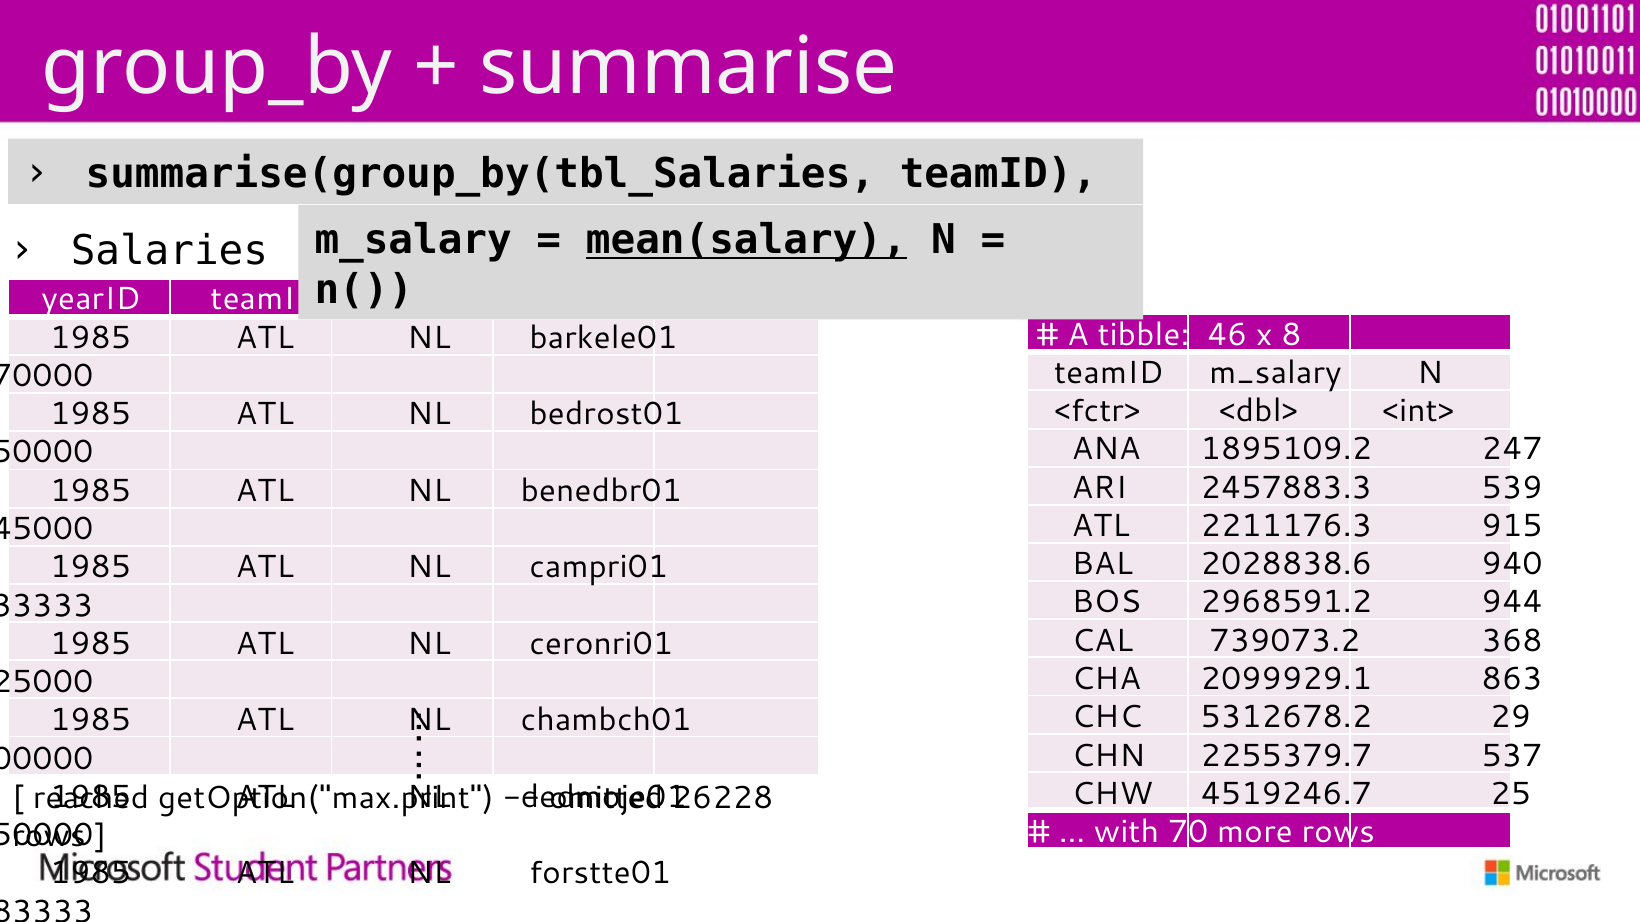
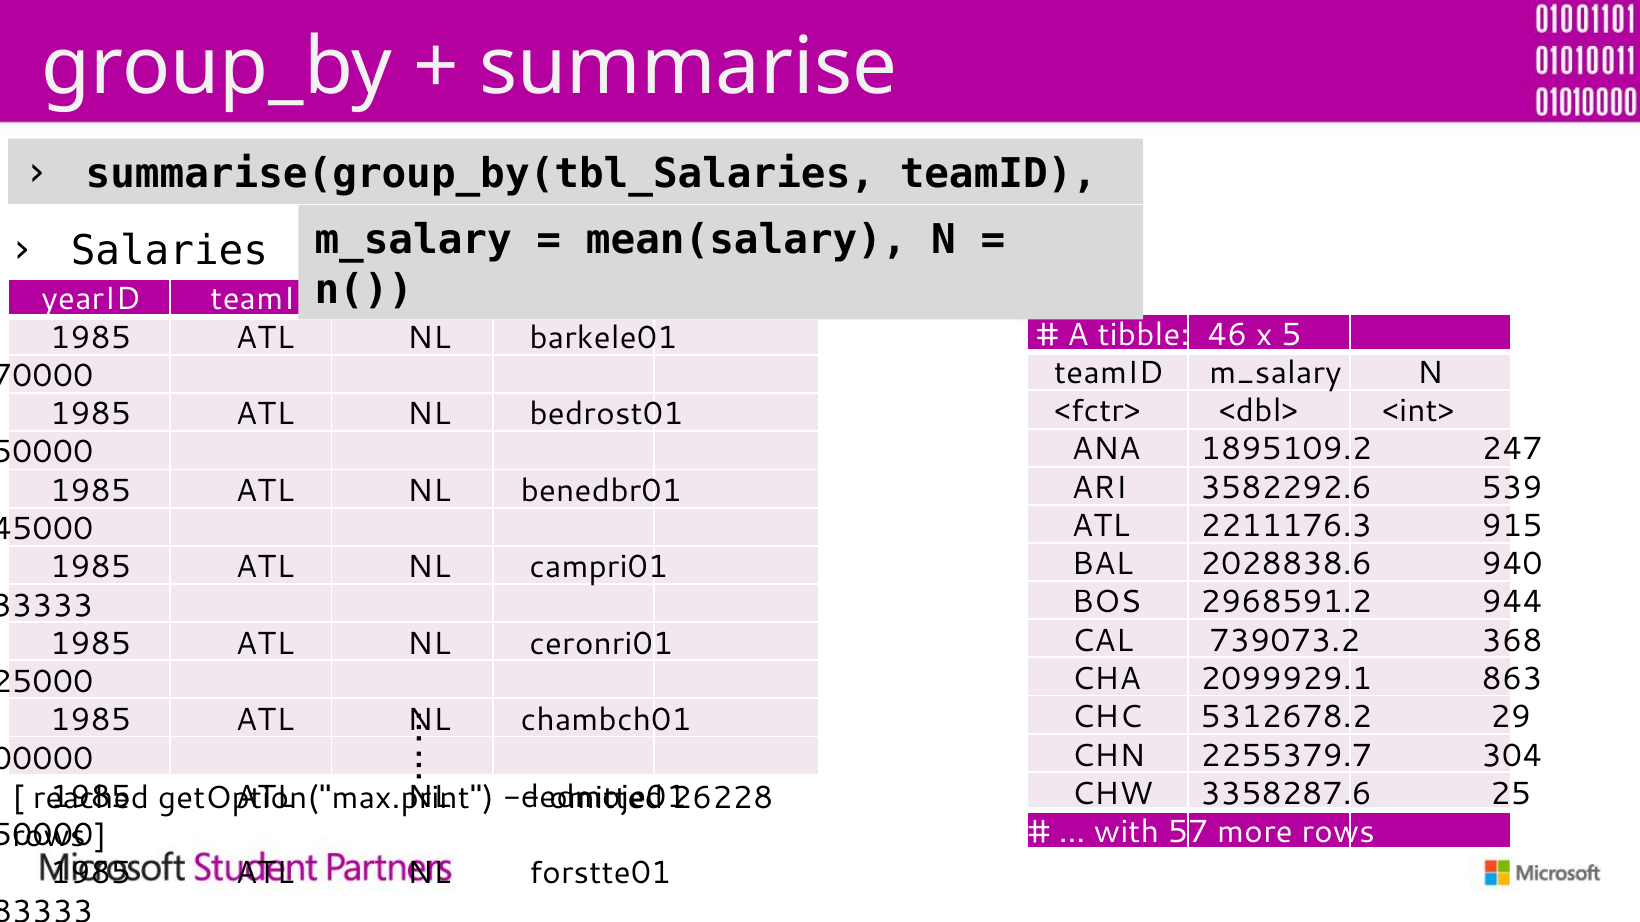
mean(salary underline: present -> none (746, 241)
8: 8 -> 5 (1291, 335)
2457883.3: 2457883.3 -> 3582292.6 (1286, 488)
537: 537 -> 304 (1512, 756)
4519246.7: 4519246.7 -> 3358287.6 (1286, 794)
70: 70 -> 57 (1188, 833)
